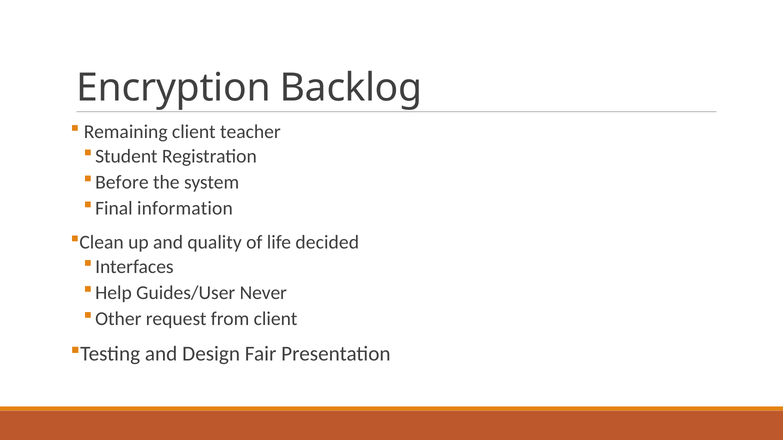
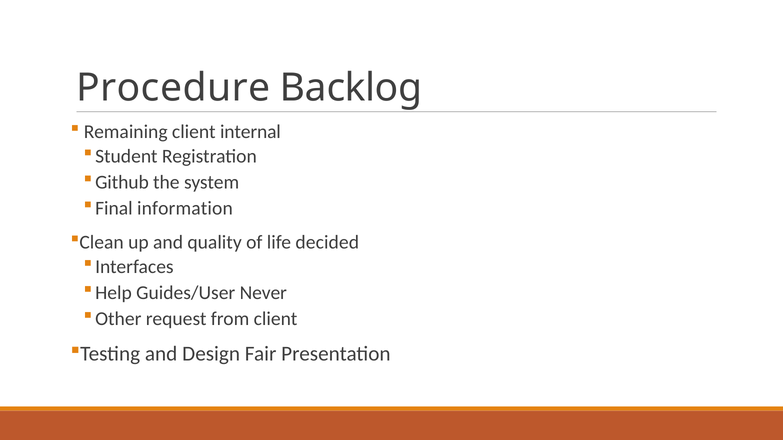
Encryption: Encryption -> Procedure (173, 88)
teacher: teacher -> internal (250, 132)
Before: Before -> Github (122, 182)
